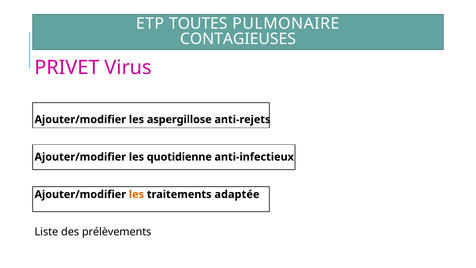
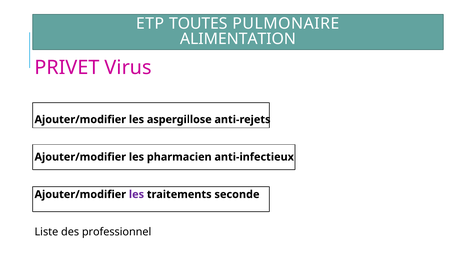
CONTAGIEUSES: CONTAGIEUSES -> ALIMENTATION (238, 39)
quotidienne: quotidienne -> pharmacien (179, 157)
les colour: orange -> purple (136, 194)
adaptée: adaptée -> seconde (237, 194)
prélèvements: prélèvements -> professionnel (117, 232)
